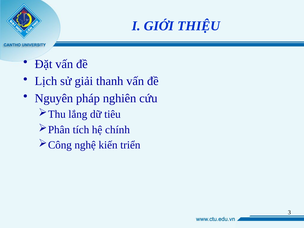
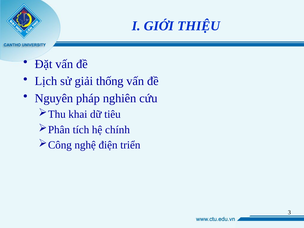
thanh: thanh -> thống (110, 81)
lắng: lắng -> khai (78, 114)
kiến: kiến -> điện (108, 145)
